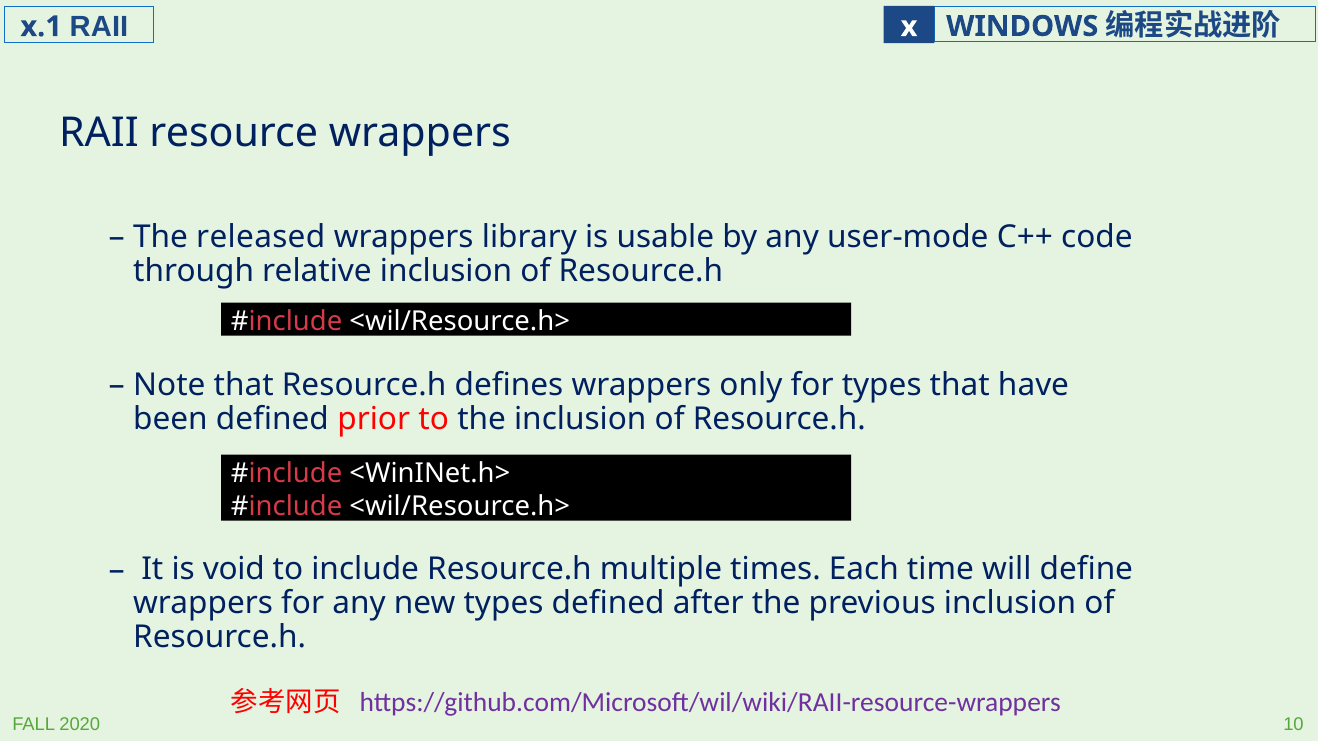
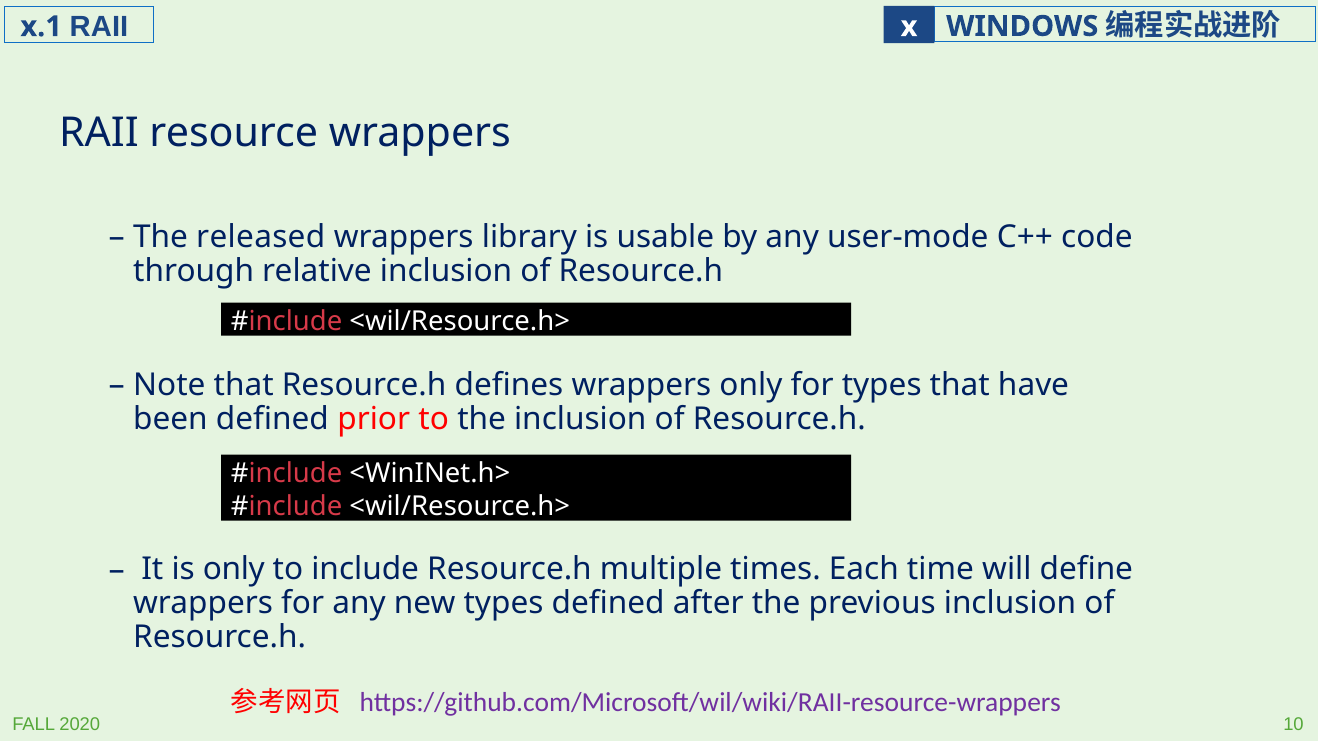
is void: void -> only (234, 570)
